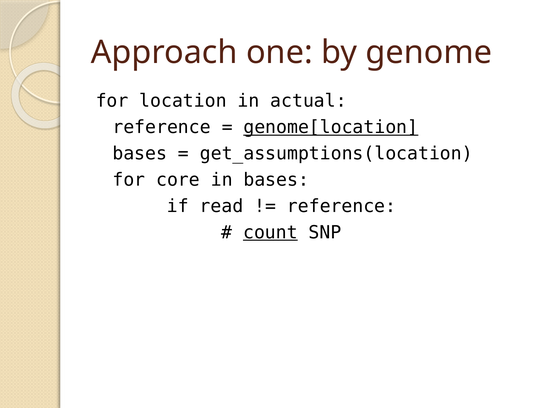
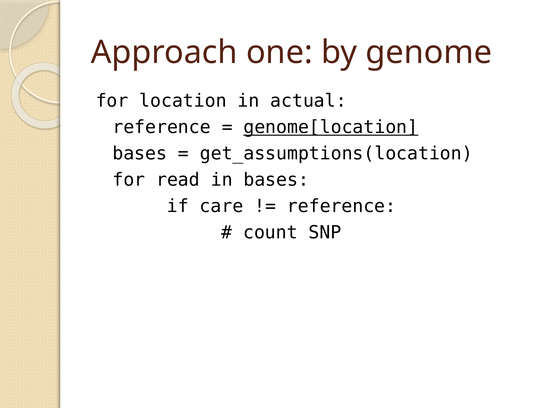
core: core -> read (178, 180)
read: read -> care (221, 206)
count underline: present -> none (270, 232)
